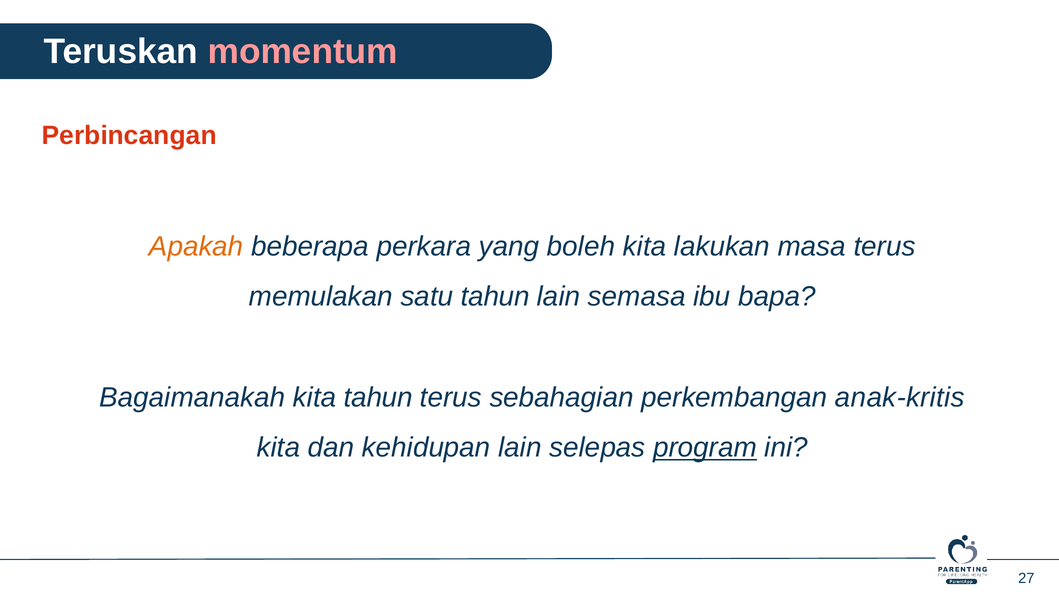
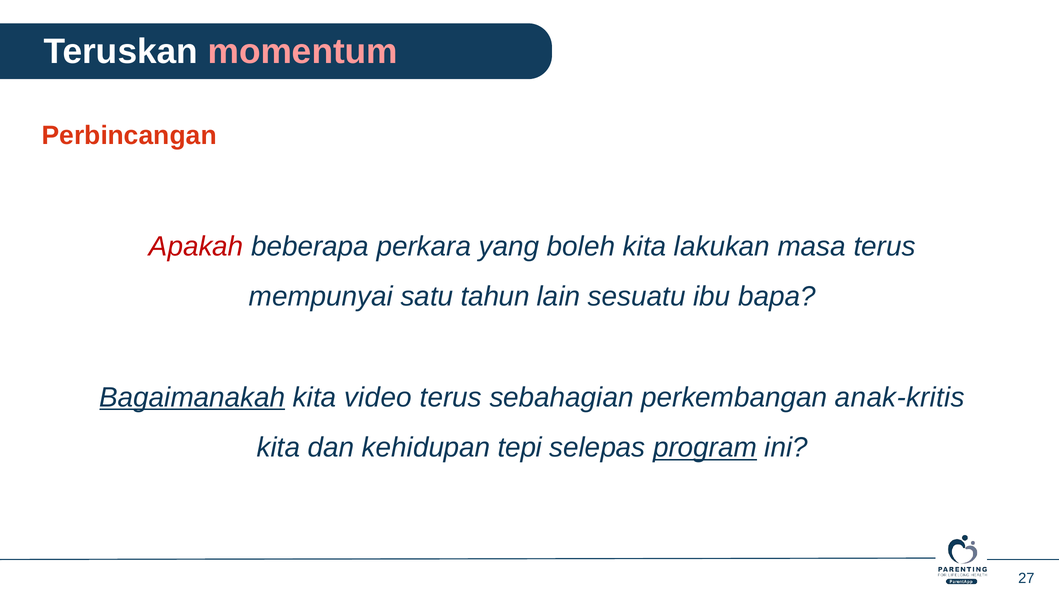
Apakah colour: orange -> red (196, 246)
memulakan: memulakan -> mempunyai (321, 297)
semasa: semasa -> sesuatu (637, 297)
Bagaimanakah underline: none -> present (192, 397)
kita tahun: tahun -> video (378, 397)
kehidupan lain: lain -> tepi (520, 447)
